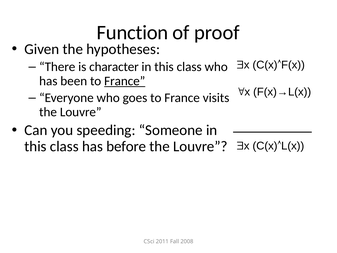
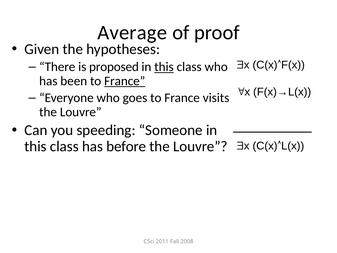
Function: Function -> Average (132, 33)
character: character -> proposed (114, 67)
this underline: none -> present (164, 67)
